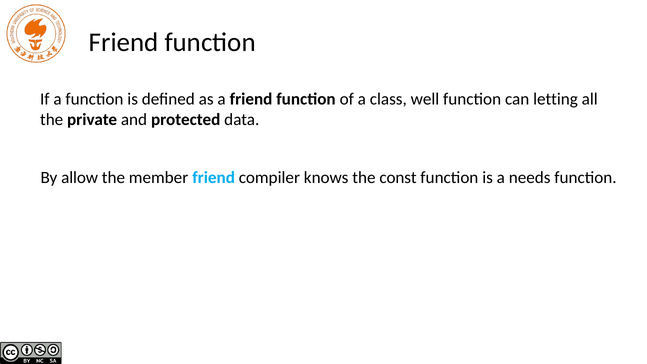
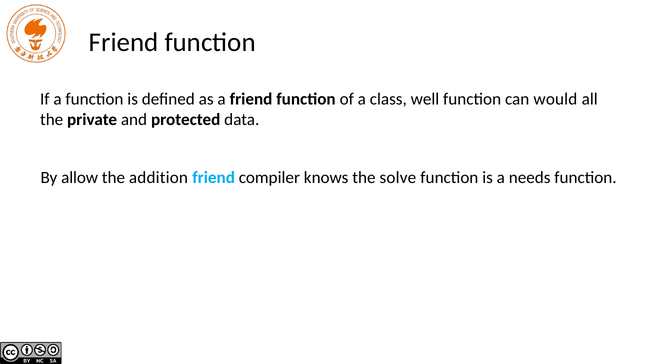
letting: letting -> would (555, 99)
member: member -> addition (158, 177)
const: const -> solve (398, 177)
